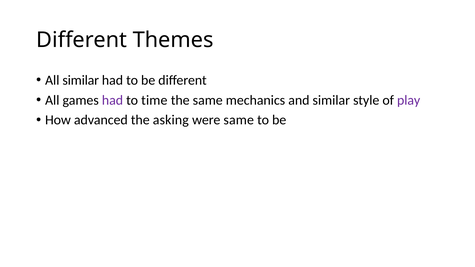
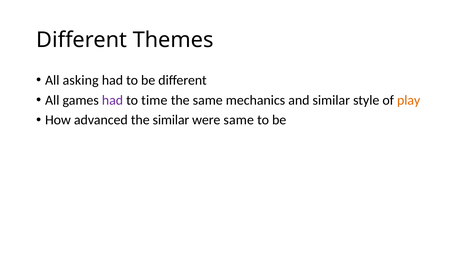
All similar: similar -> asking (81, 80)
play colour: purple -> orange (409, 100)
the asking: asking -> similar (171, 120)
